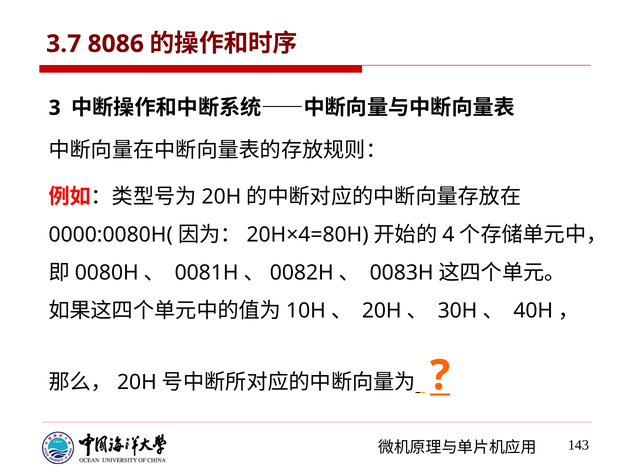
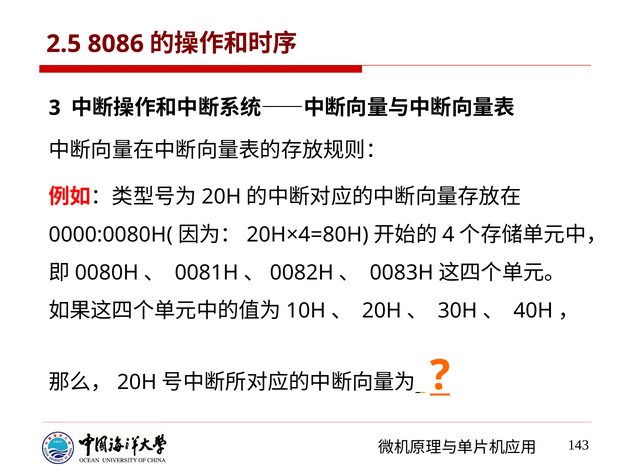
3.7: 3.7 -> 2.5 (64, 44)
